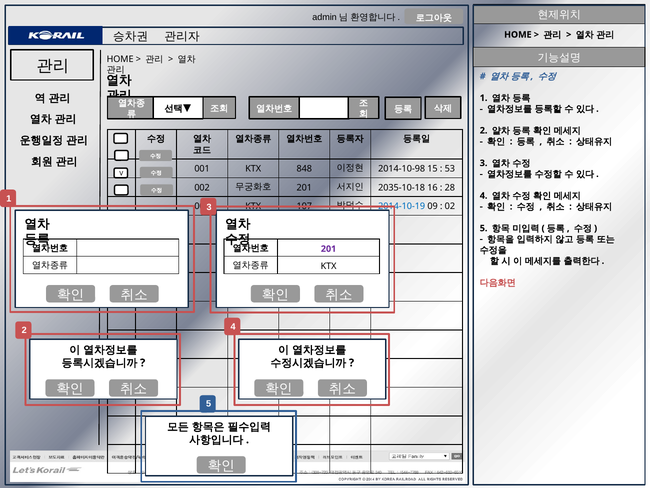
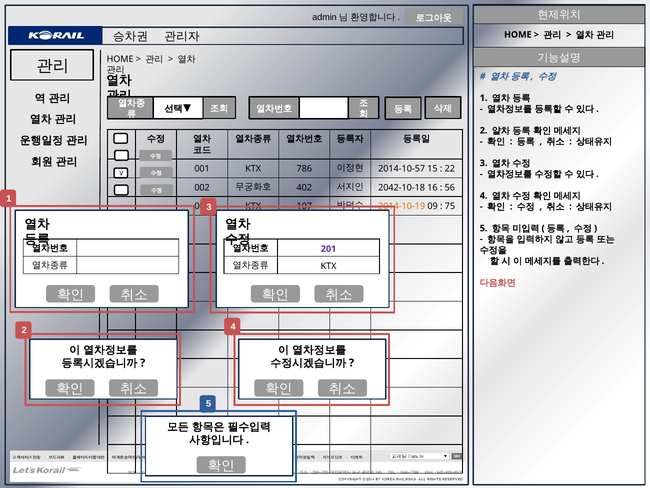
848: 848 -> 786 (304, 169)
2014-10-98: 2014-10-98 -> 2014-10-57 (402, 169)
53: 53 -> 22 (450, 169)
201: 201 -> 402 (304, 187)
2035-10-18: 2035-10-18 -> 2042-10-18 (402, 187)
28: 28 -> 56 (450, 187)
2014-10-19 colour: blue -> orange (402, 206)
02: 02 -> 75 (450, 206)
